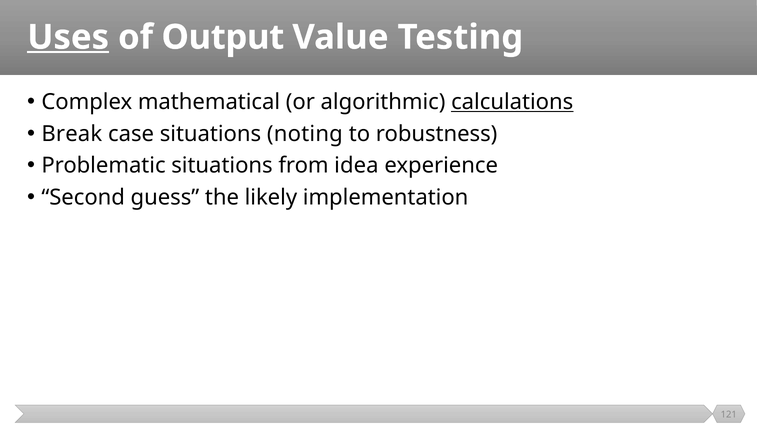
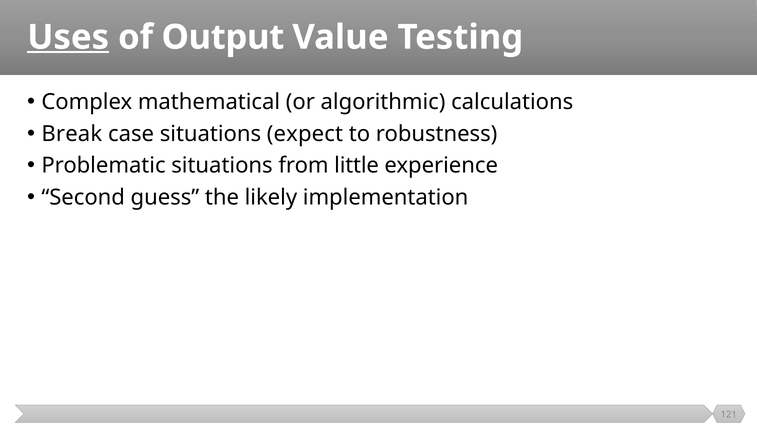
calculations underline: present -> none (512, 102)
noting: noting -> expect (305, 134)
idea: idea -> little (357, 165)
